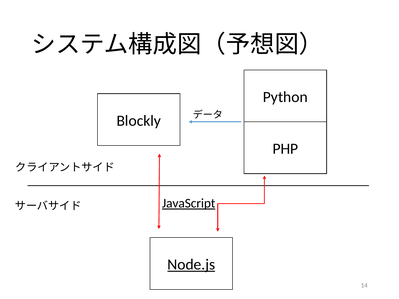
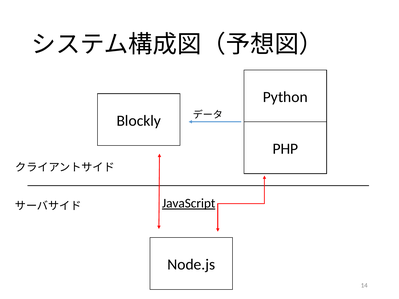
Node.js underline: present -> none (191, 265)
